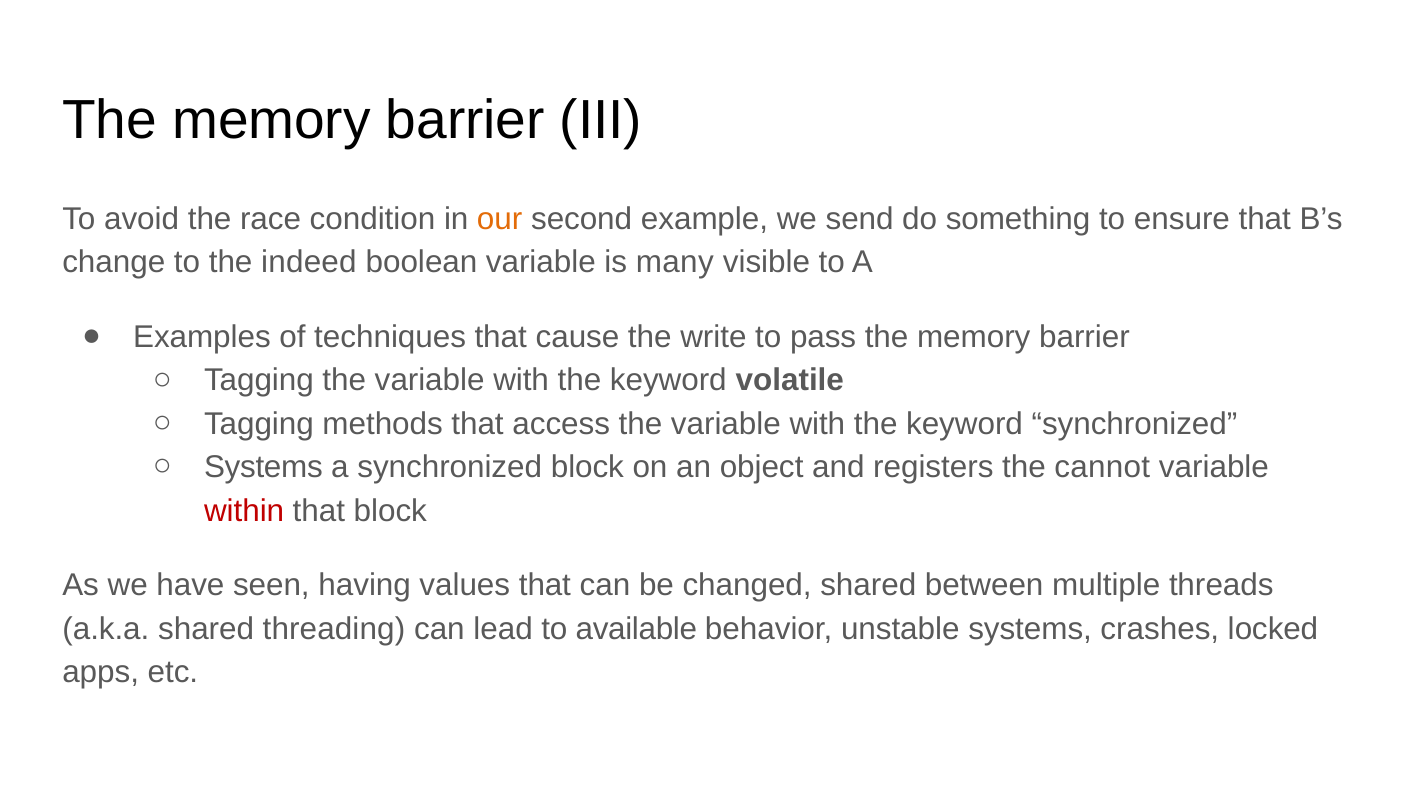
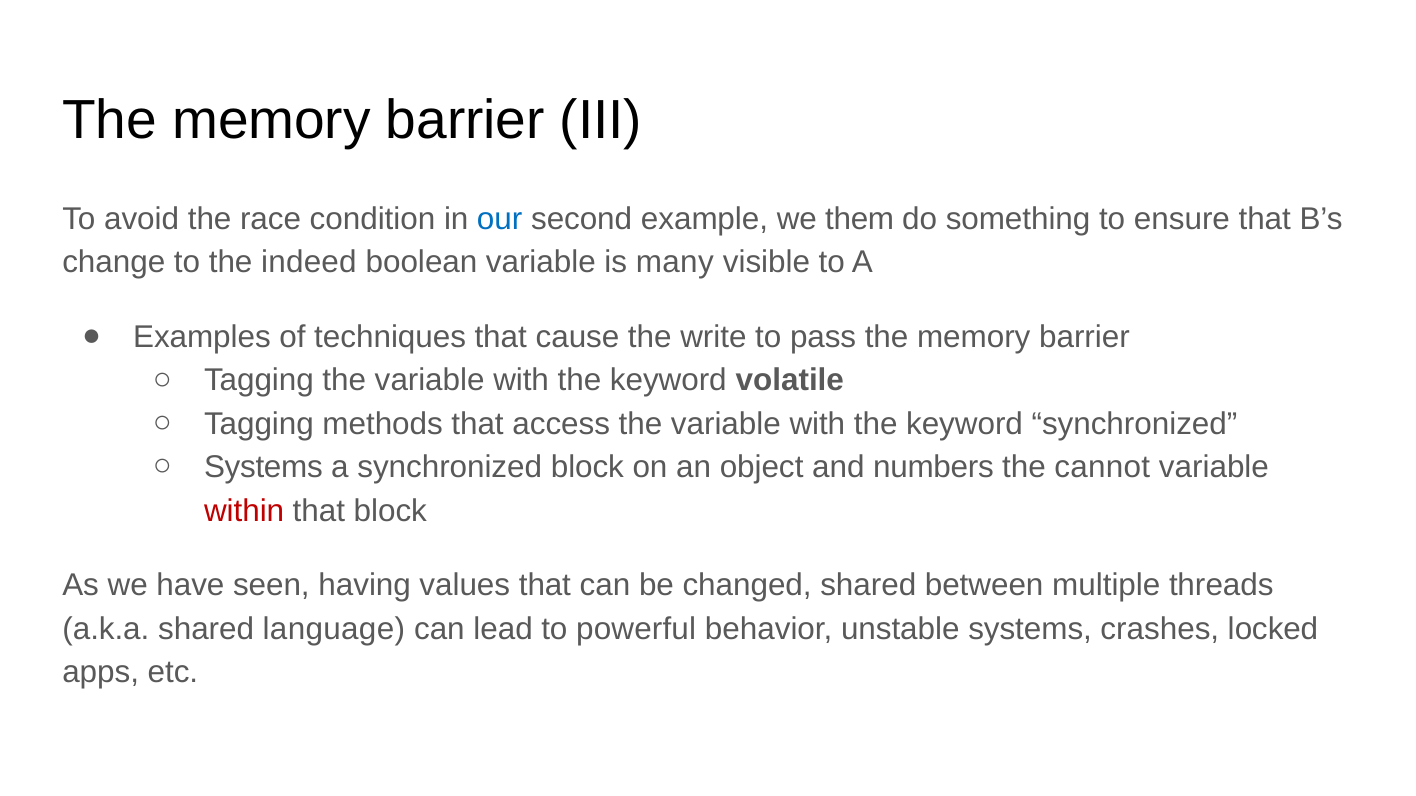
our colour: orange -> blue (500, 219)
send: send -> them (860, 219)
registers: registers -> numbers (933, 468)
threading: threading -> language (334, 629)
available: available -> powerful (636, 629)
